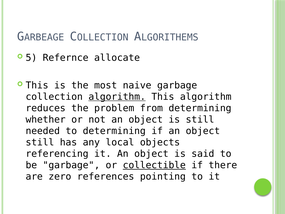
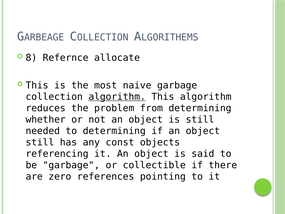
5: 5 -> 8 (31, 58)
local: local -> const (120, 142)
collectible underline: present -> none (154, 165)
